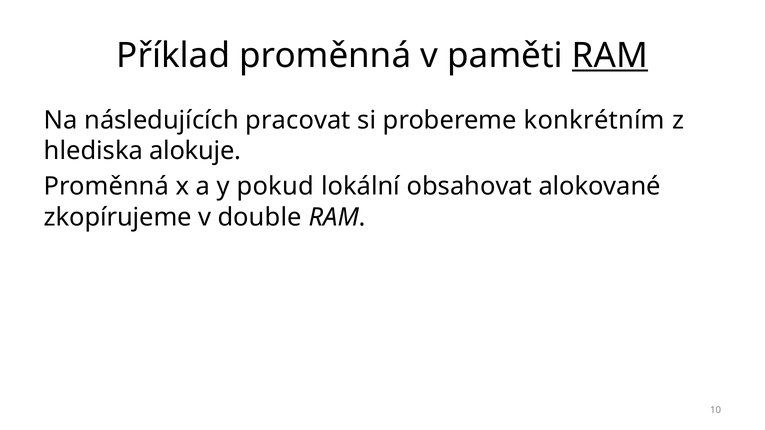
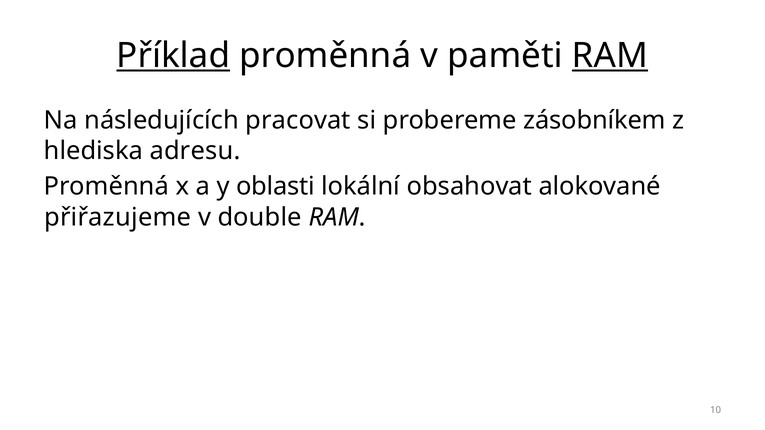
Příklad underline: none -> present (173, 56)
konkrétním: konkrétním -> zásobníkem (595, 120)
alokuje: alokuje -> adresu (195, 151)
pokud: pokud -> oblasti (276, 187)
zkopírujeme: zkopírujeme -> přiřazujeme (118, 217)
